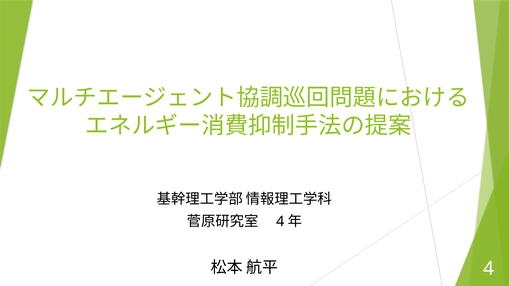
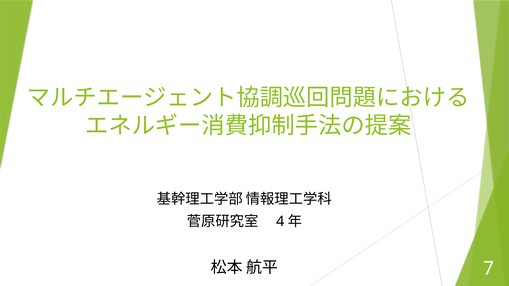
4: 4 -> 7 (489, 269)
